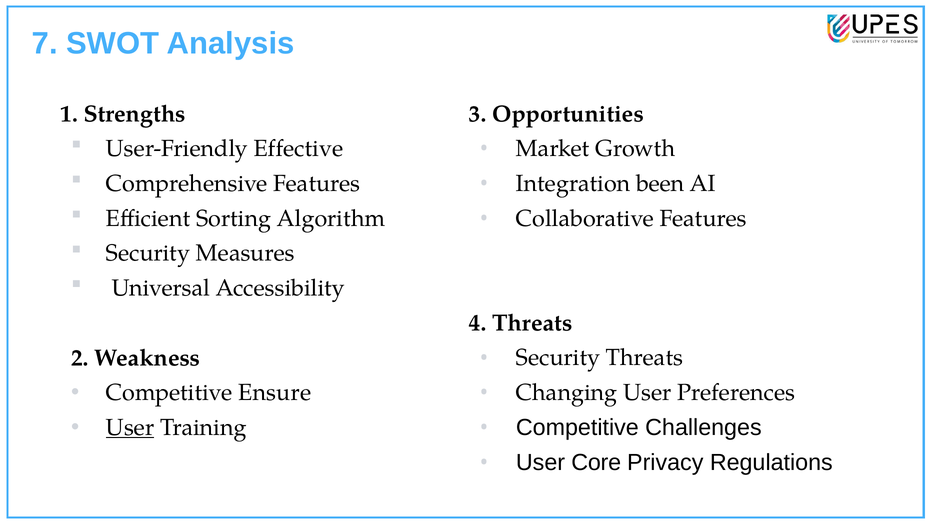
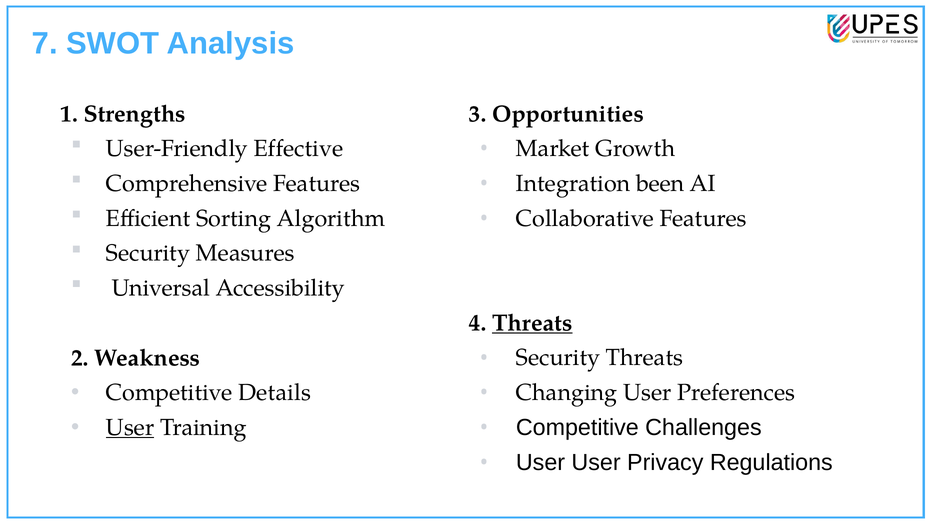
Threats underline: none -> present (532, 323)
Ensure: Ensure -> Details (275, 392)
User Core: Core -> User (596, 462)
